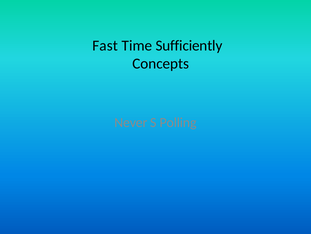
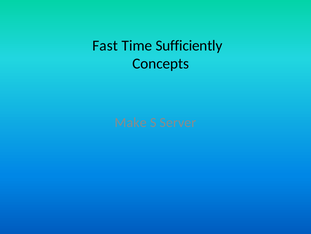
Never: Never -> Make (131, 122)
Polling: Polling -> Server (178, 122)
